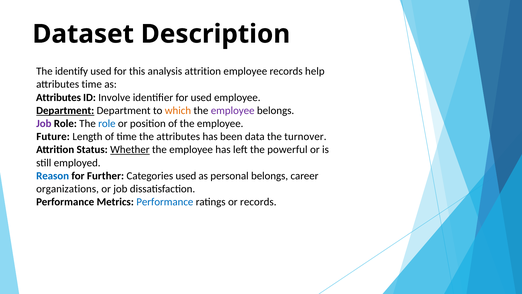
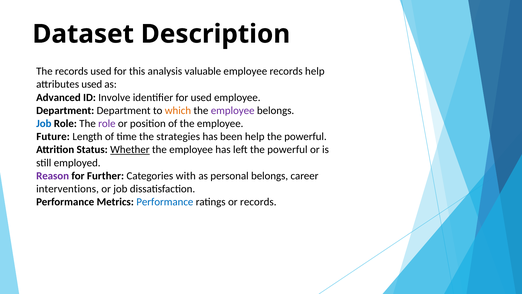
The identify: identify -> records (71, 71)
analysis attrition: attrition -> valuable (203, 71)
attributes time: time -> used (92, 84)
Attributes: Attributes -> Advanced (58, 97)
Department underline: present -> none (65, 110)
Job colour: purple -> blue (44, 123)
role colour: blue -> purple (107, 123)
the attributes: attributes -> strategies (178, 136)
been data: data -> help (255, 136)
turnover: turnover -> powerful (305, 136)
Reason colour: blue -> purple (53, 176)
Categories used: used -> with (186, 176)
organizations: organizations -> interventions (67, 189)
